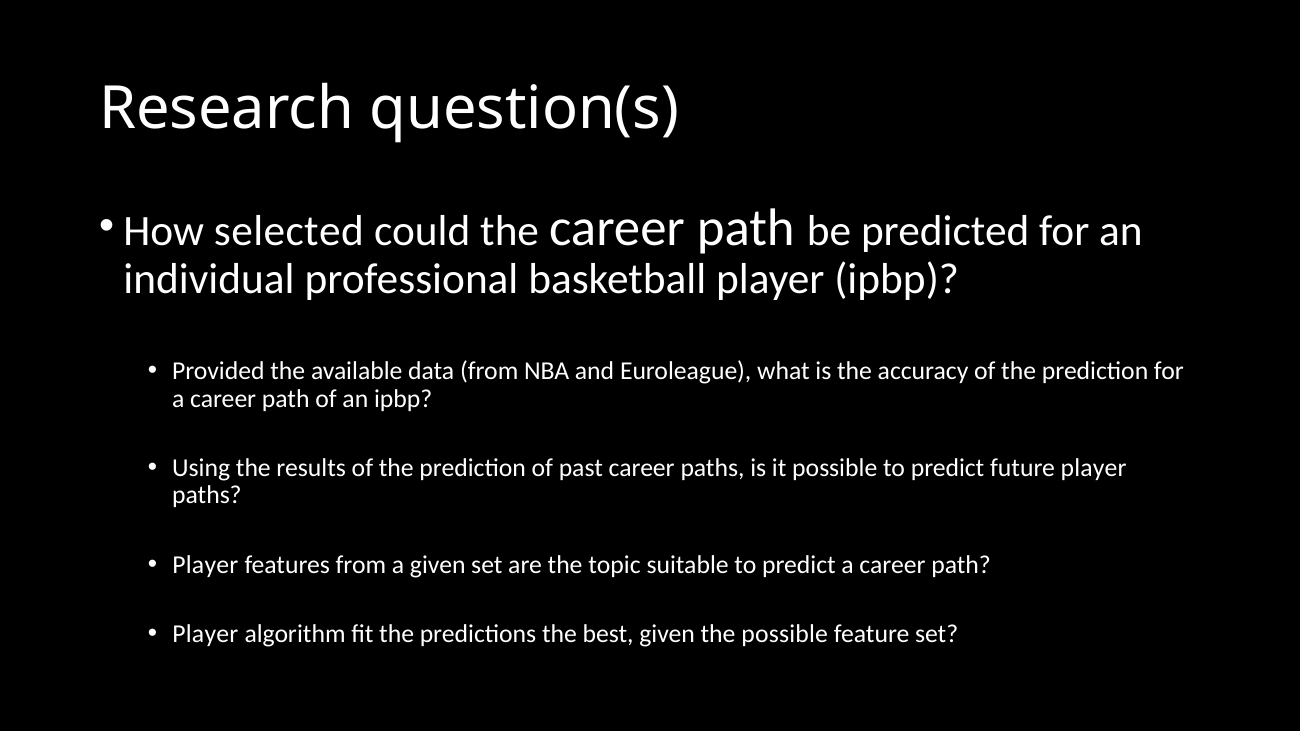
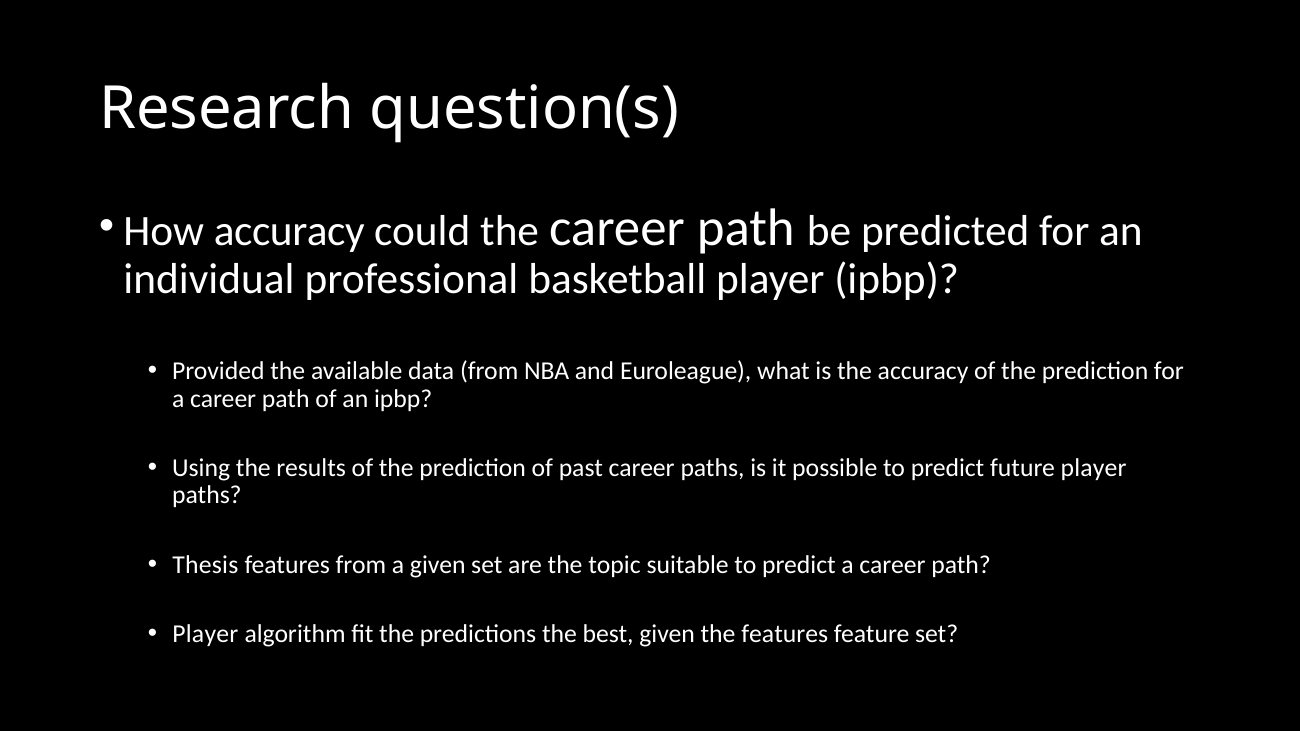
How selected: selected -> accuracy (289, 231)
Player: Player -> Thesis (205, 565)
the possible: possible -> features (785, 634)
